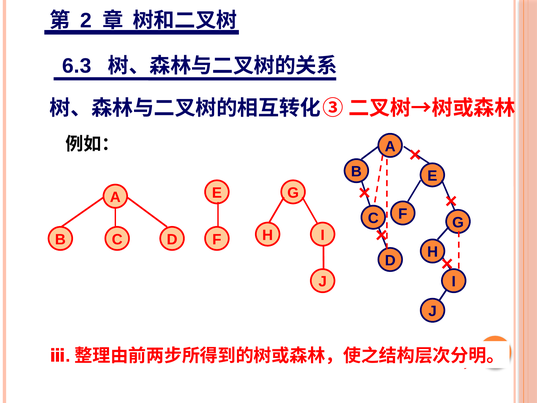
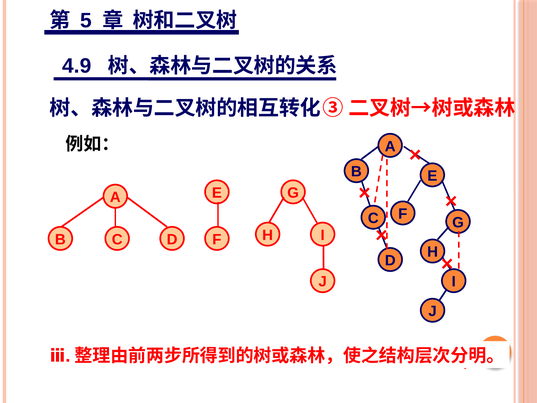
2: 2 -> 5 (86, 20)
6.3: 6.3 -> 4.9 (77, 66)
